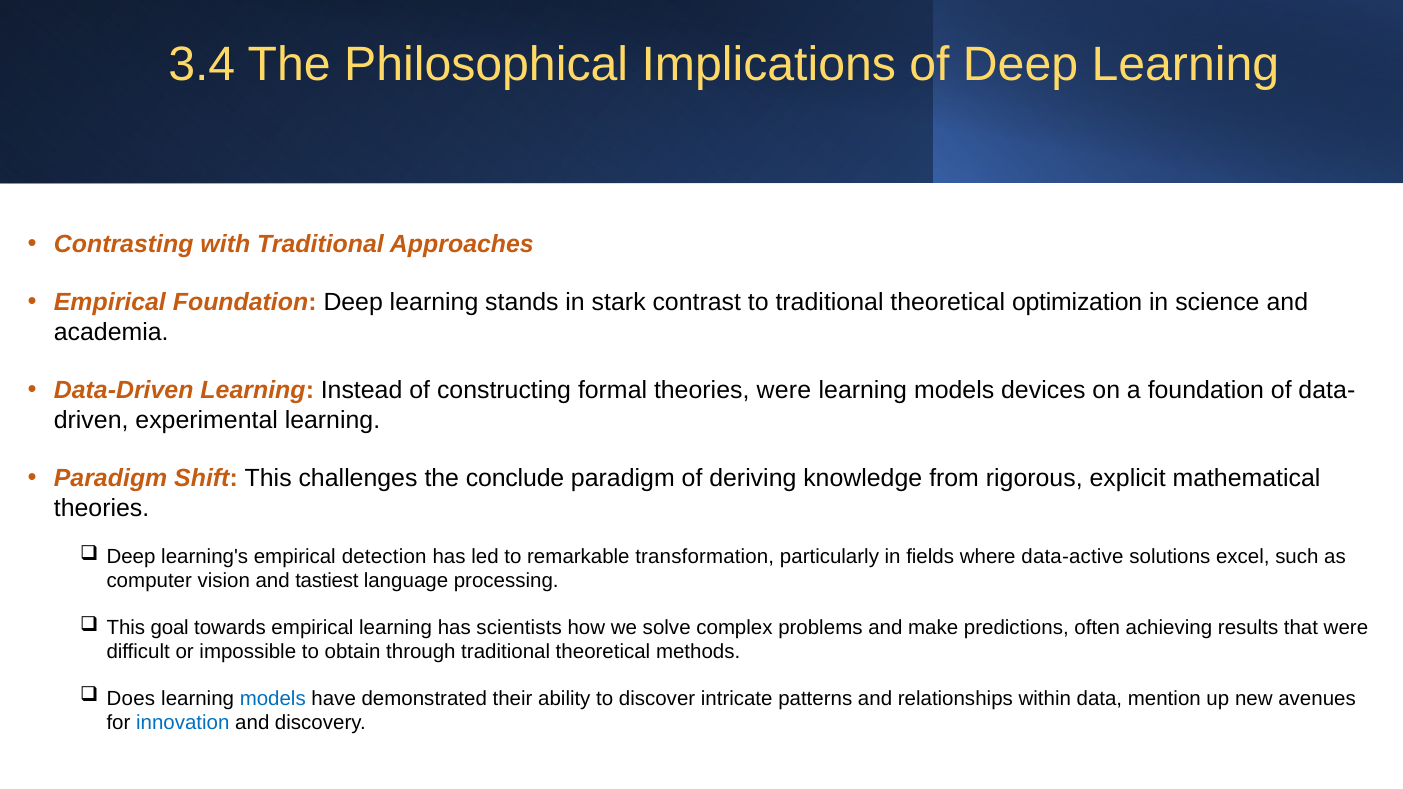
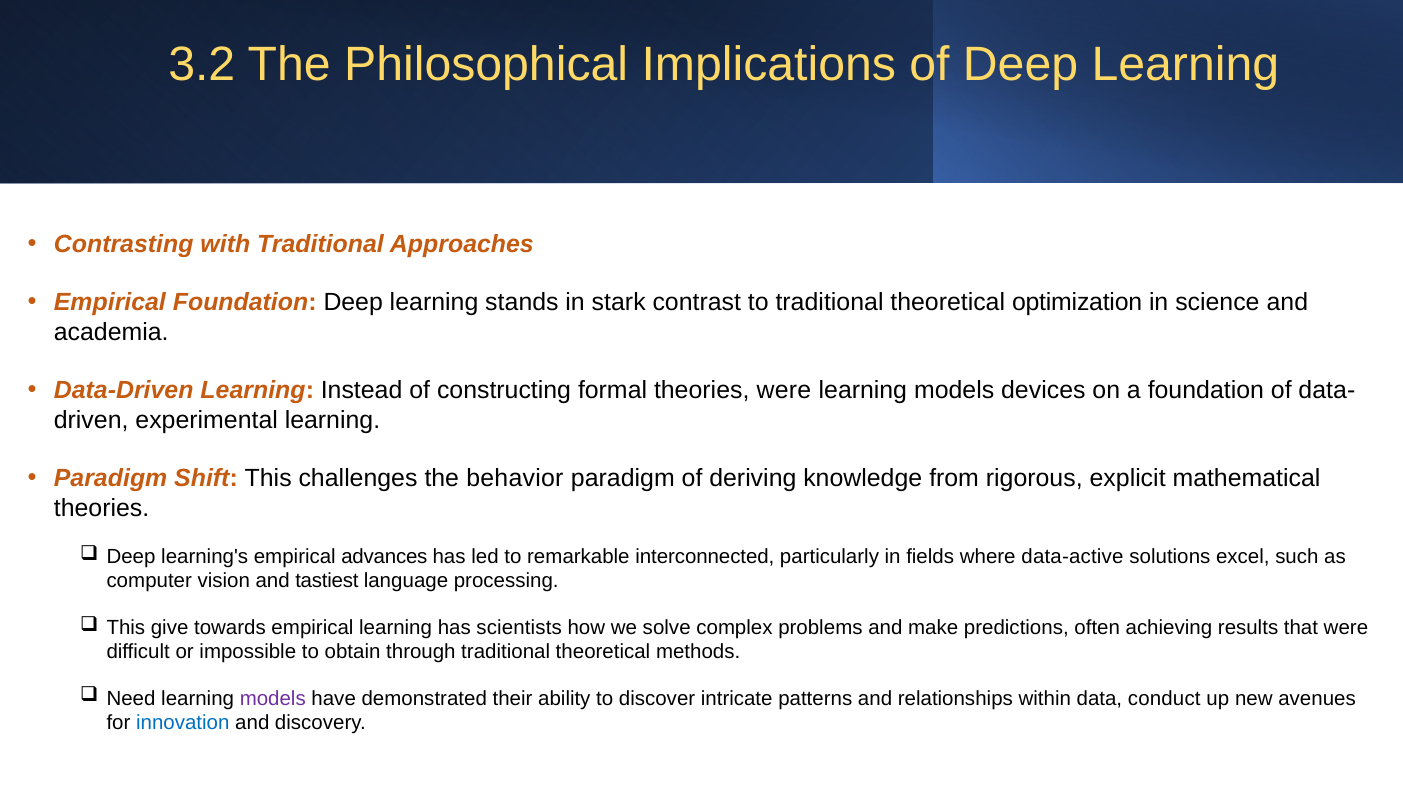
3.4: 3.4 -> 3.2 (202, 65)
conclude: conclude -> behavior (515, 478)
detection: detection -> advances (384, 557)
transformation: transformation -> interconnected (705, 557)
goal: goal -> give (170, 628)
Does: Does -> Need (131, 699)
models colour: blue -> purple (273, 699)
mention: mention -> conduct (1164, 699)
